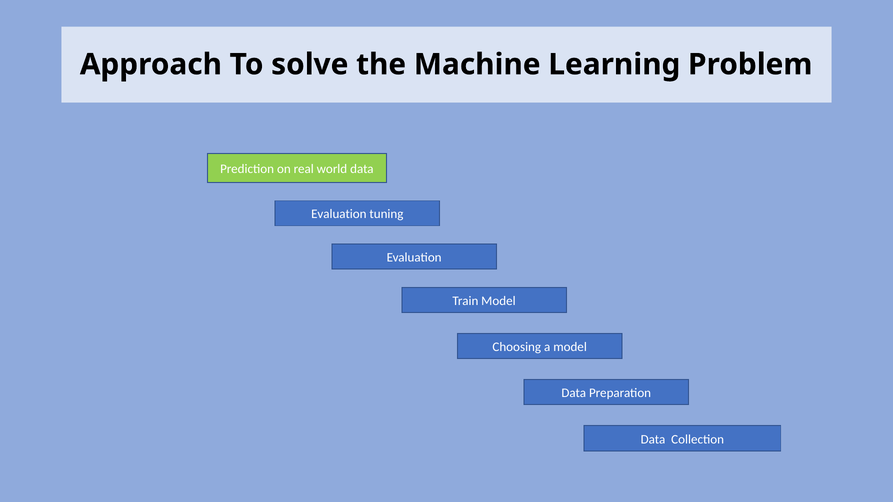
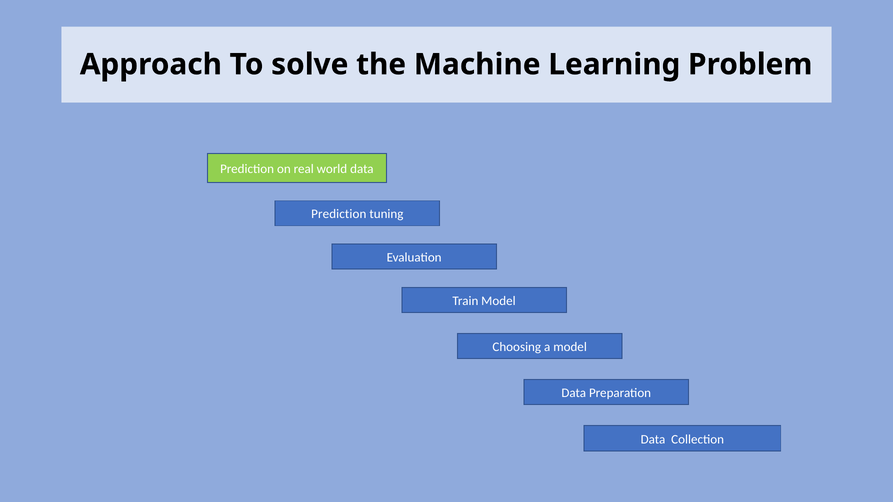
Evaluation: Evaluation -> Prediction (339, 214)
